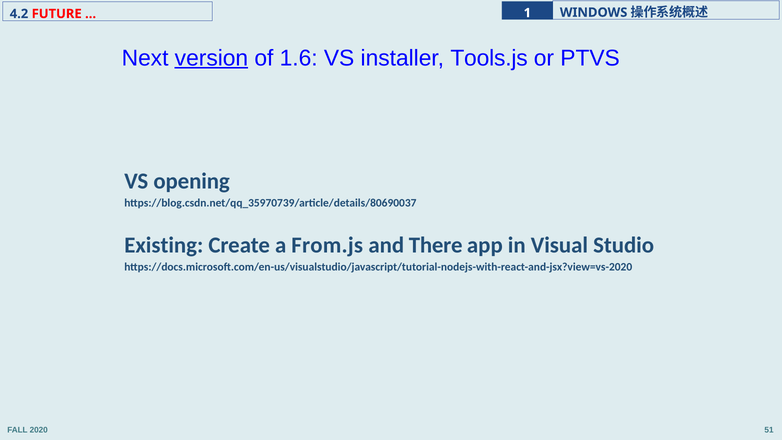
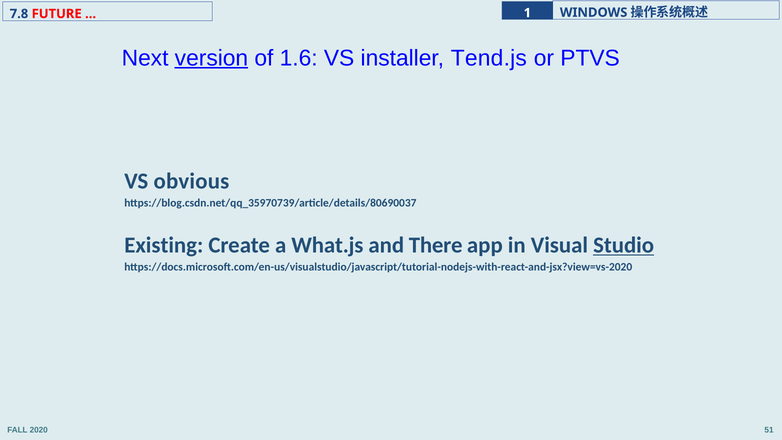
4.2: 4.2 -> 7.8 (19, 14)
Tools.js: Tools.js -> Tend.js (489, 58)
opening: opening -> obvious (191, 181)
From.js: From.js -> What.js (327, 245)
Studio underline: none -> present (624, 245)
